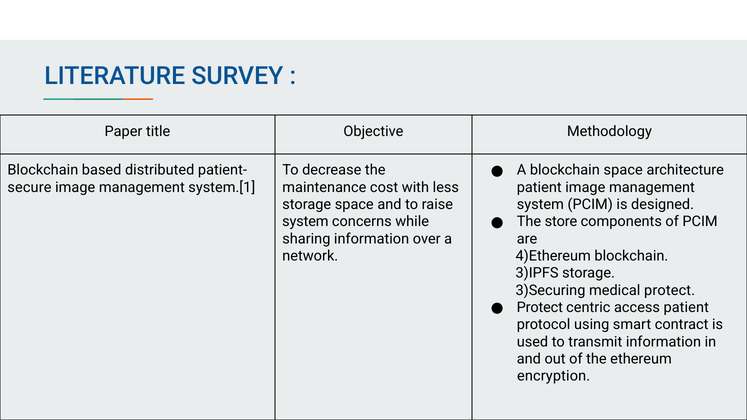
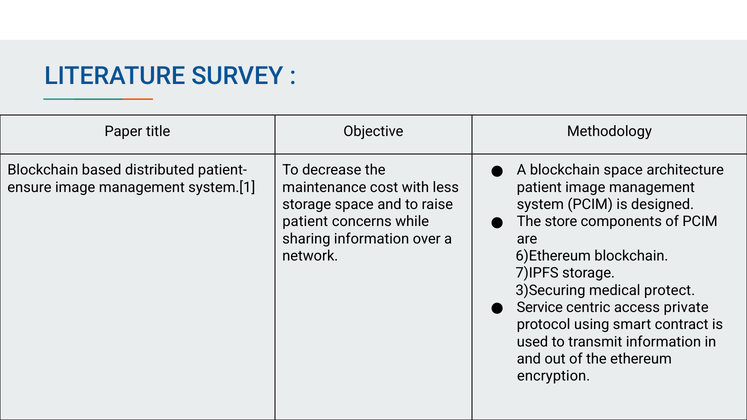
secure: secure -> ensure (30, 187)
system: system -> patient (305, 222)
4)Ethereum: 4)Ethereum -> 6)Ethereum (553, 256)
3)IPFS: 3)IPFS -> 7)IPFS (537, 273)
Protect: Protect -> Service (540, 308)
access patient: patient -> private (686, 308)
